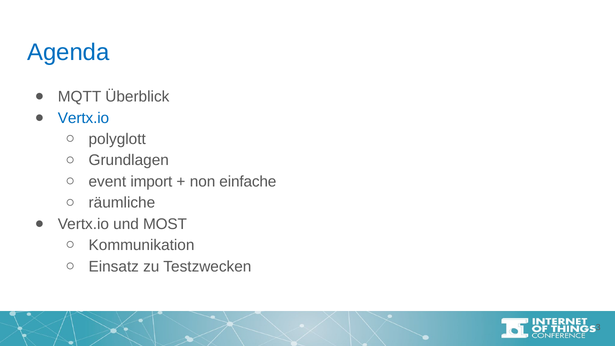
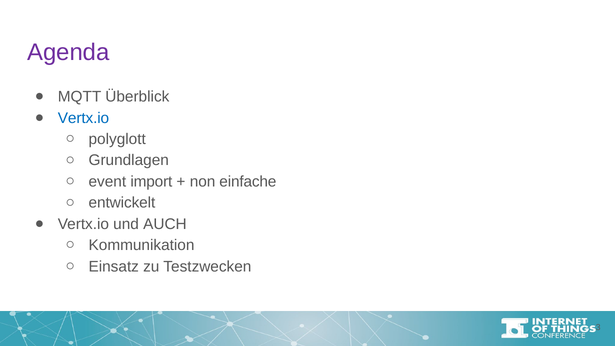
Agenda colour: blue -> purple (68, 52)
räumliche: räumliche -> entwickelt (122, 203)
MOST: MOST -> AUCH (165, 224)
